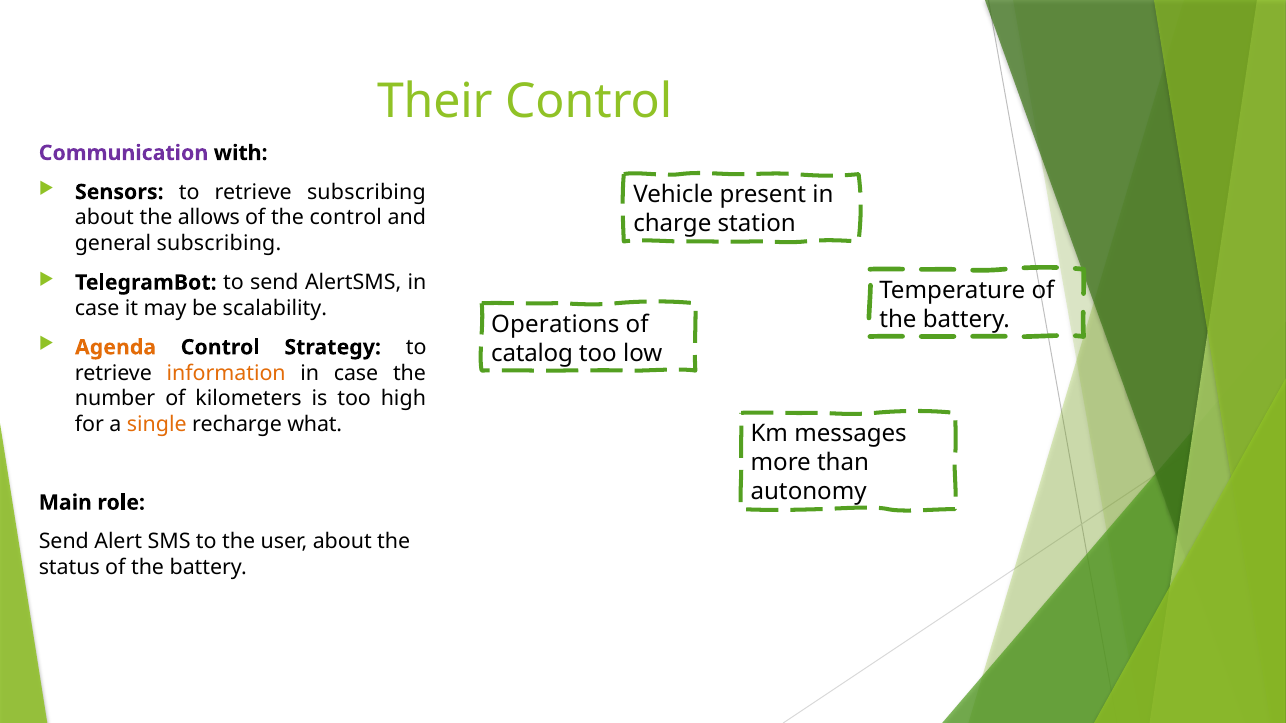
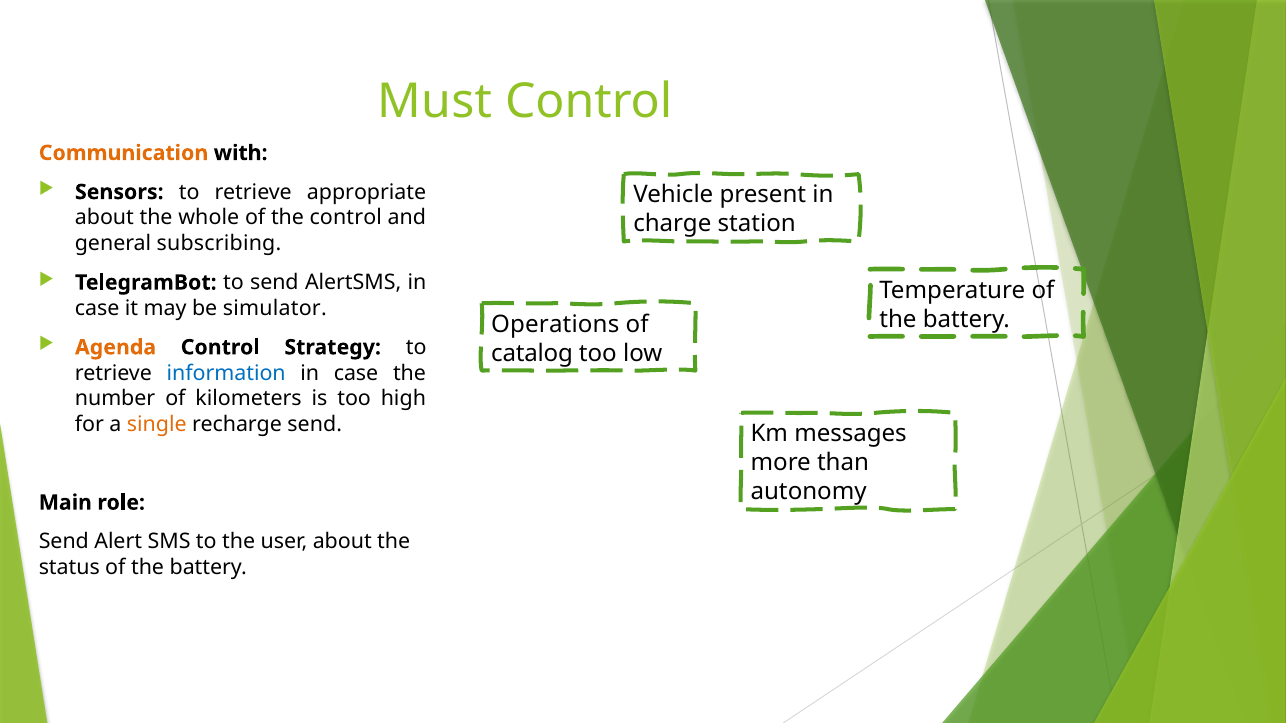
Their: Their -> Must (435, 101)
Communication colour: purple -> orange (124, 153)
retrieve subscribing: subscribing -> appropriate (367, 192)
allows: allows -> whole (209, 218)
scalability: scalability -> simulator (275, 308)
information colour: orange -> blue (226, 373)
recharge what: what -> send (315, 425)
